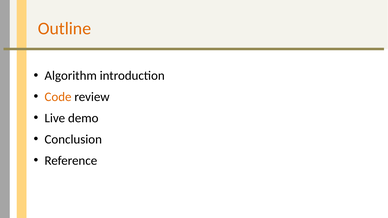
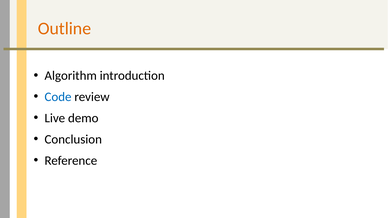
Code colour: orange -> blue (58, 97)
